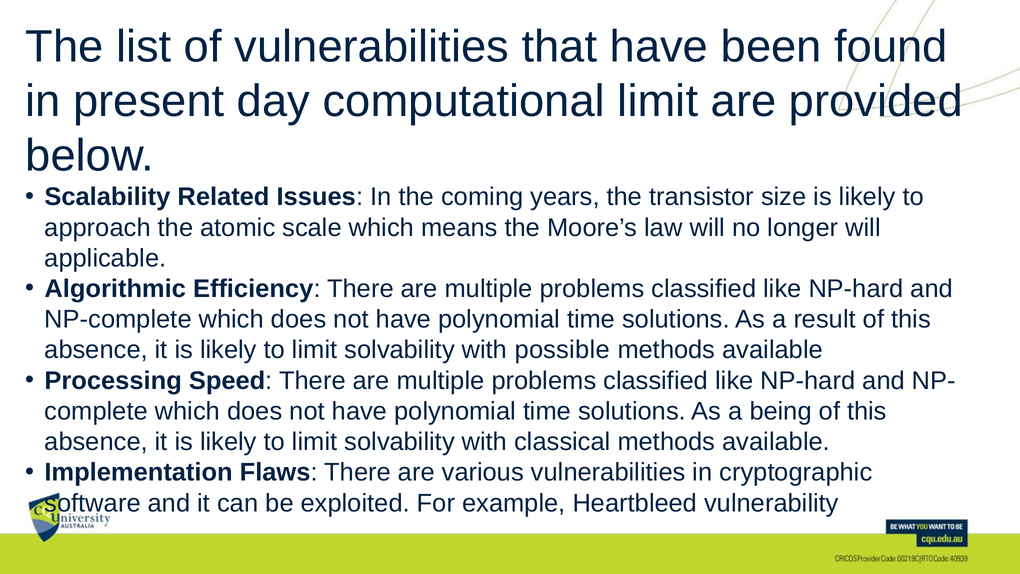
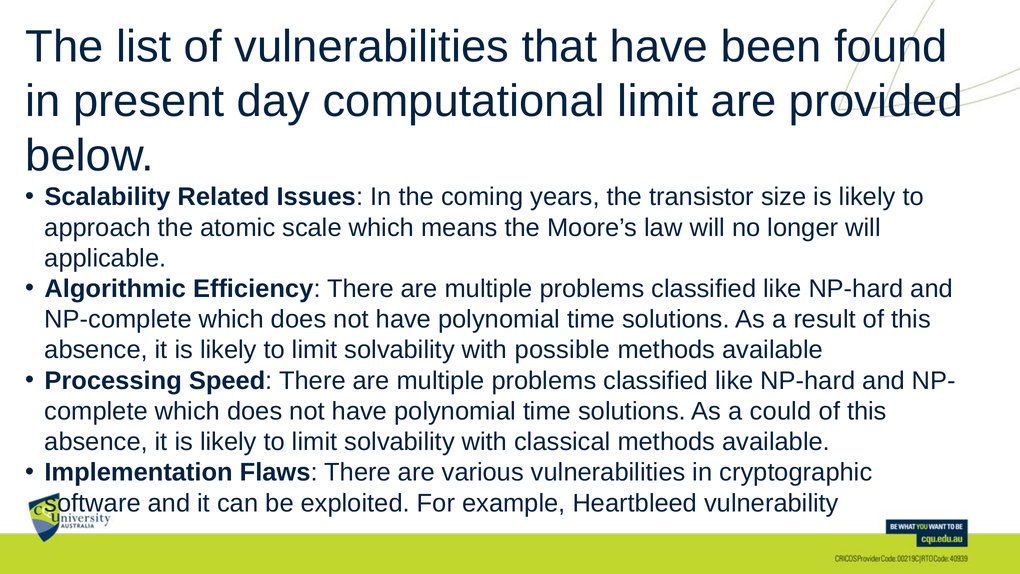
being: being -> could (781, 411)
